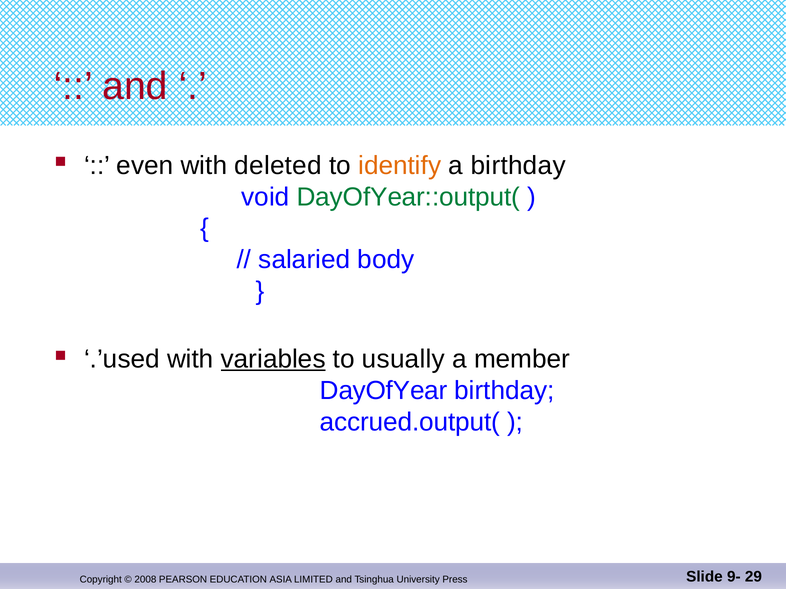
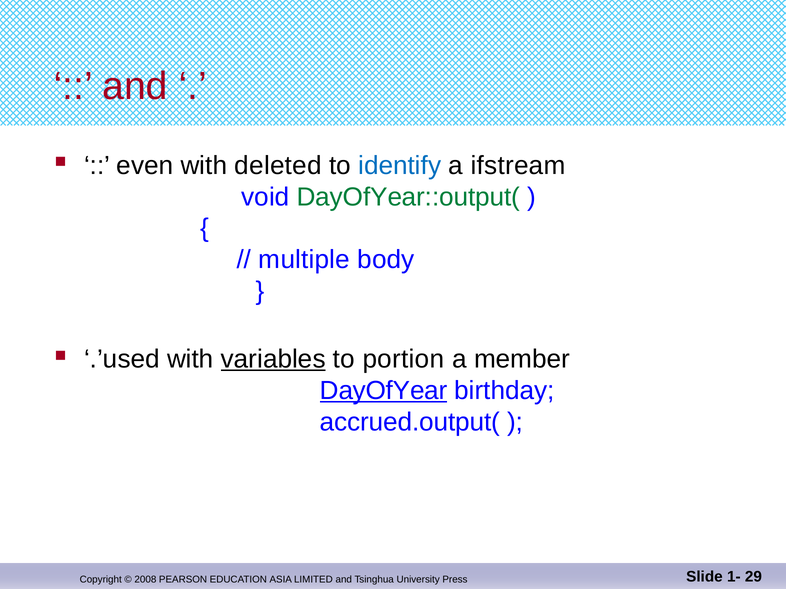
identify colour: orange -> blue (400, 166)
a birthday: birthday -> ifstream (518, 166)
salaried: salaried -> multiple (304, 260)
usually: usually -> portion (403, 359)
DayOfYear underline: none -> present (384, 391)
9-: 9- -> 1- (734, 577)
